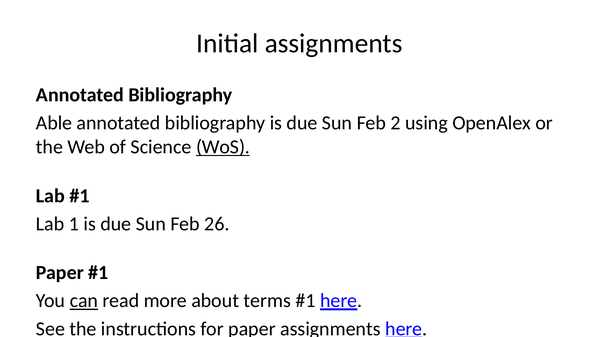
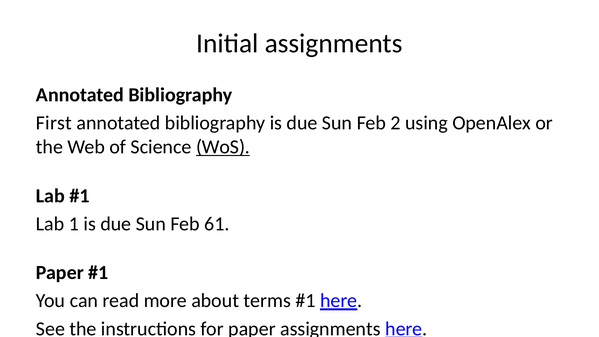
Able: Able -> First (54, 123)
26: 26 -> 61 (217, 224)
can underline: present -> none (84, 301)
